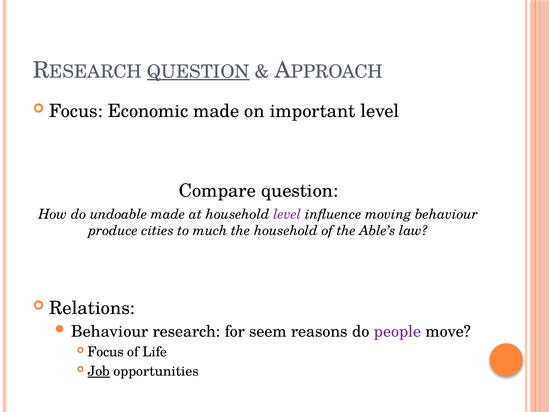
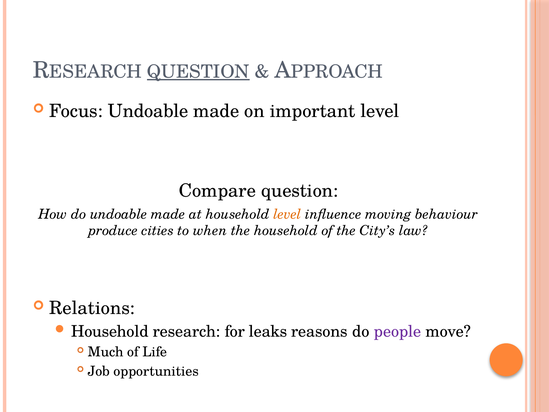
Focus Economic: Economic -> Undoable (148, 111)
level colour: purple -> orange (288, 214)
much: much -> when (210, 231)
Able’s: Able’s -> City’s (377, 231)
Behaviour: Behaviour -> Household (110, 331)
seem: seem -> leaks (268, 331)
Focus: Focus -> Much (106, 352)
Job underline: present -> none (99, 371)
